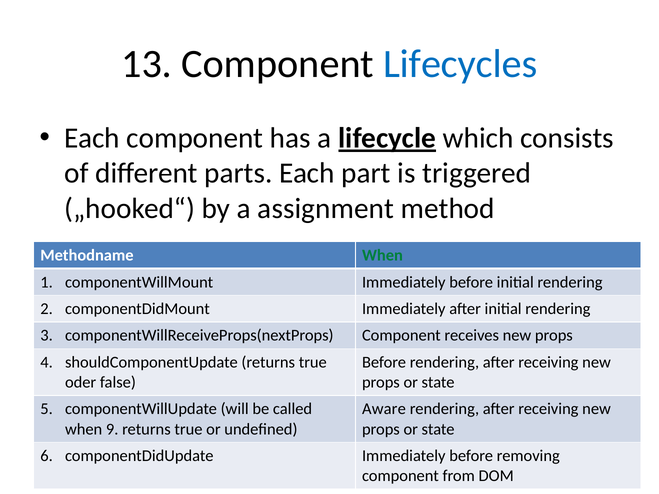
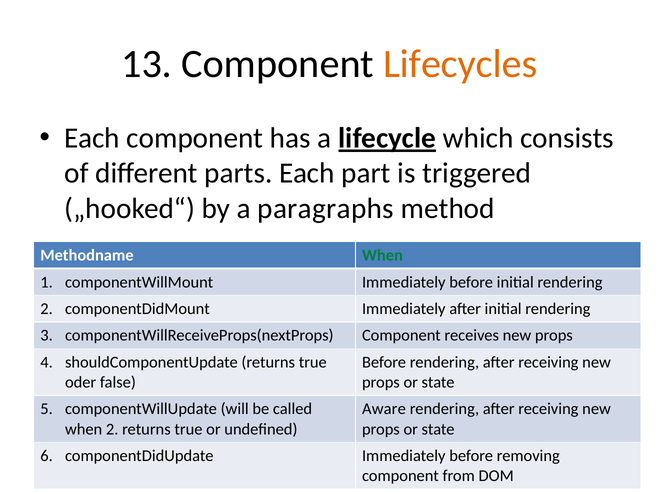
Lifecycles colour: blue -> orange (460, 64)
assignment: assignment -> paragraphs (326, 209)
when 9: 9 -> 2 (112, 429)
